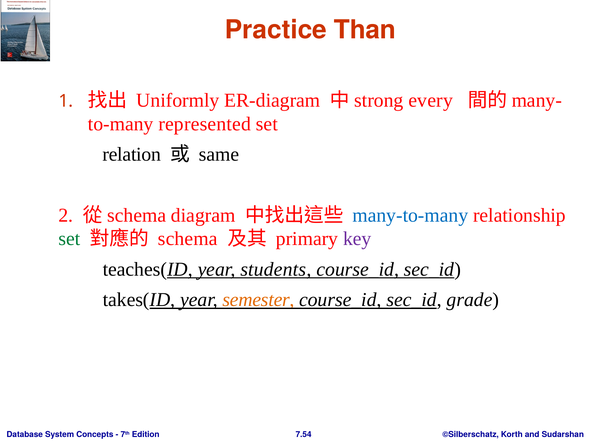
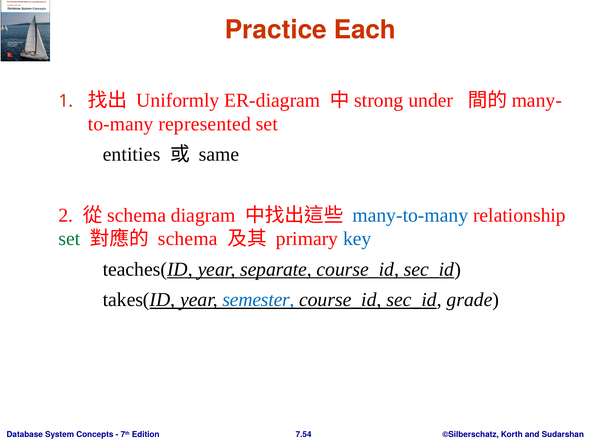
Than: Than -> Each (365, 30)
every: every -> under (431, 100)
relation: relation -> entities (132, 155)
key colour: purple -> blue (357, 239)
students: students -> separate (276, 270)
semester colour: orange -> blue (259, 300)
